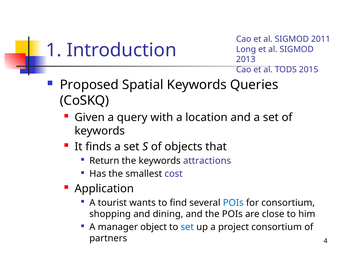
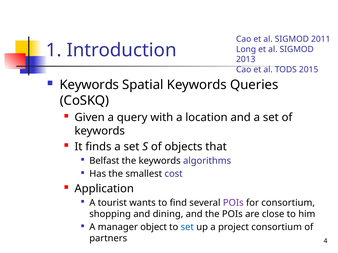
Proposed: Proposed -> Keywords (89, 85)
Return: Return -> Belfast (104, 161)
attractions: attractions -> algorithms (207, 161)
POIs colour: blue -> purple (233, 203)
